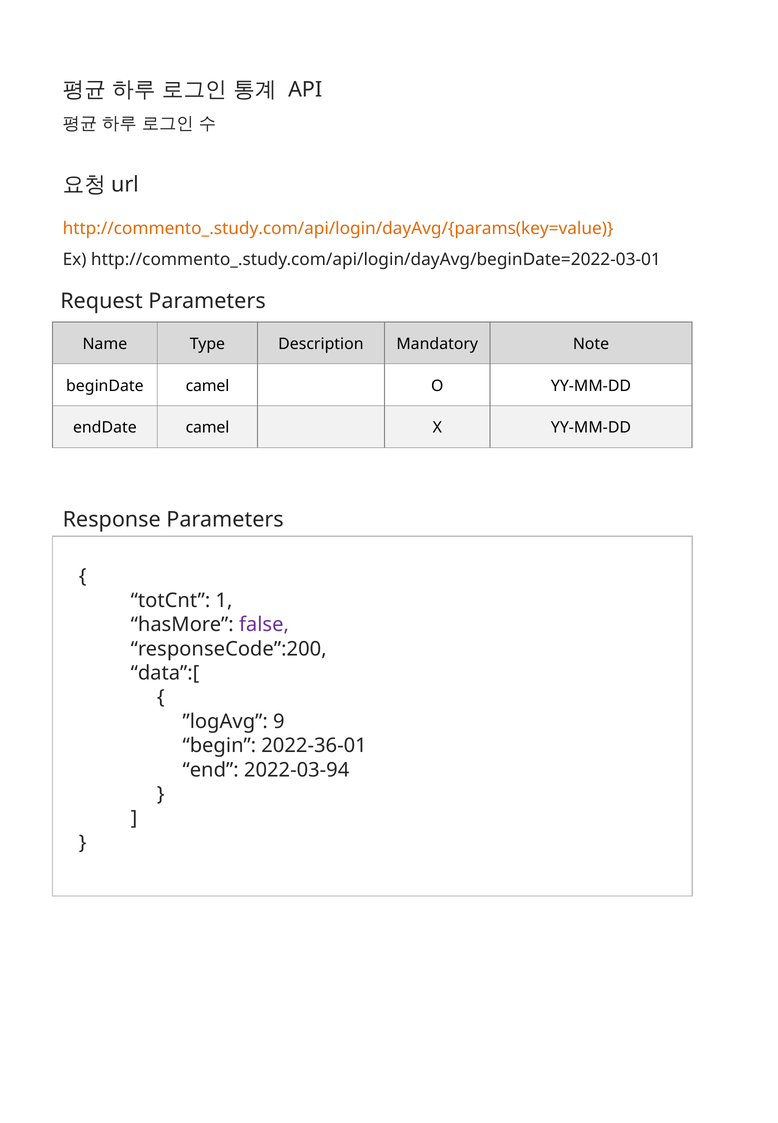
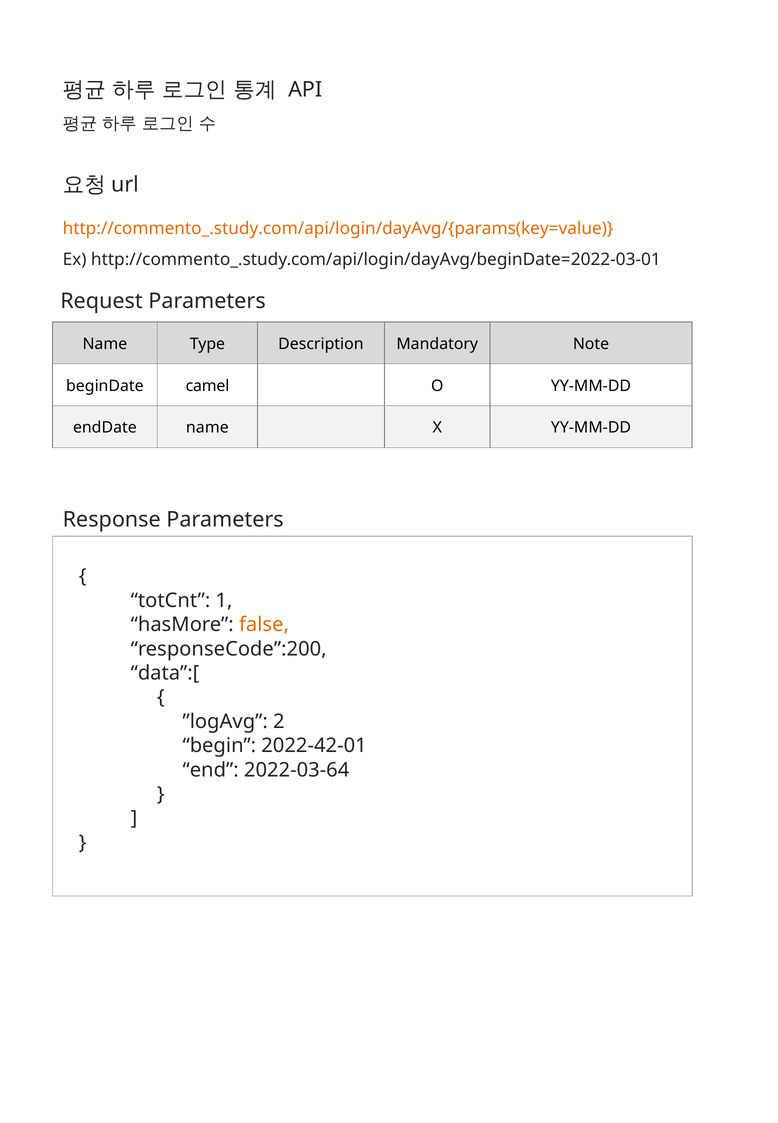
endDate camel: camel -> name (207, 428)
false colour: purple -> orange (264, 625)
9: 9 -> 2 (279, 722)
2022-36-01: 2022-36-01 -> 2022-42-01 (314, 746)
2022-03-94: 2022-03-94 -> 2022-03-64 (297, 770)
